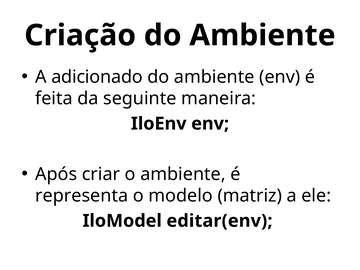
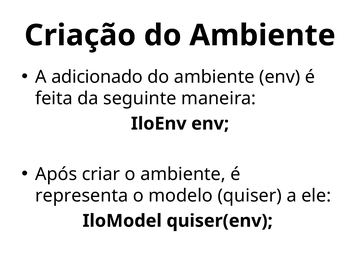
matriz: matriz -> quiser (250, 196)
editar(env: editar(env -> quiser(env (220, 221)
